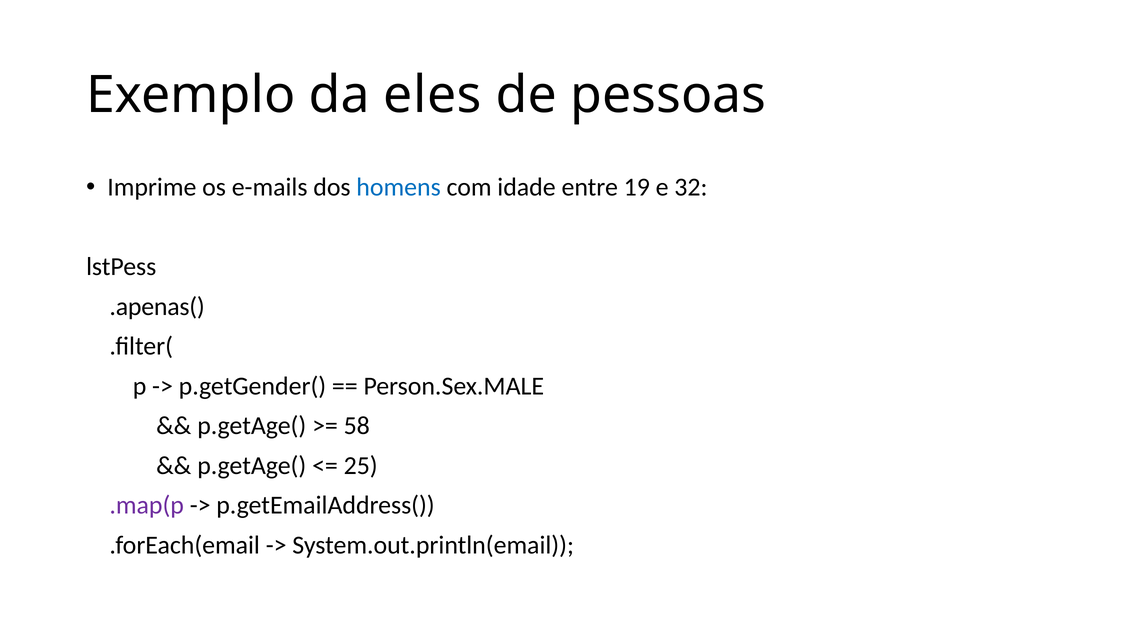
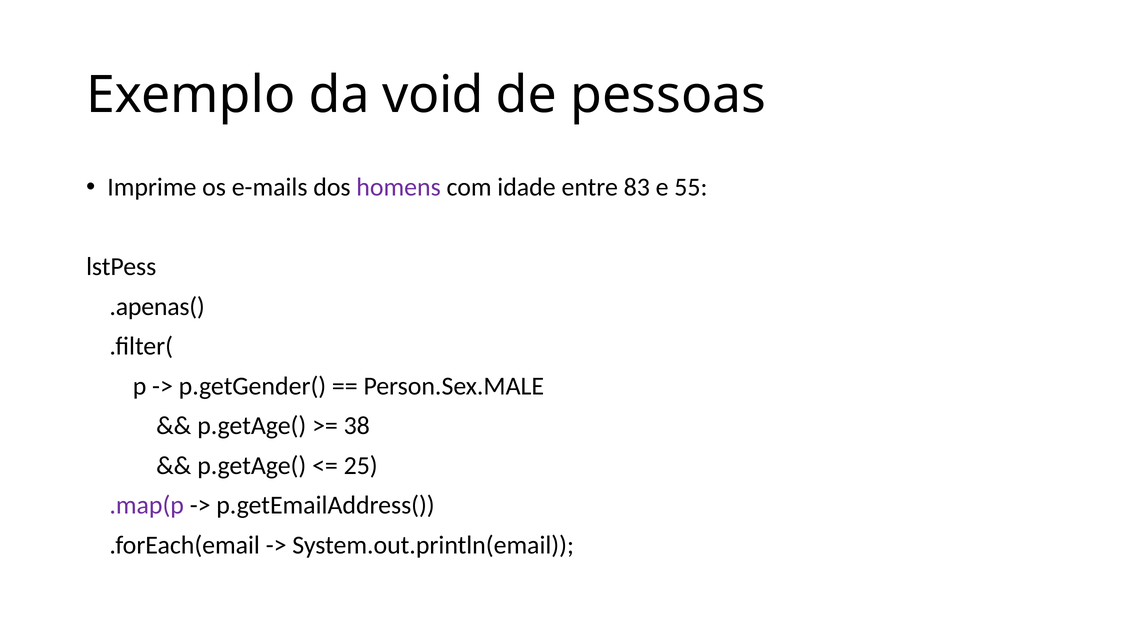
eles: eles -> void (433, 95)
homens colour: blue -> purple (399, 187)
19: 19 -> 83 (637, 187)
32: 32 -> 55 (691, 187)
58: 58 -> 38 (357, 426)
